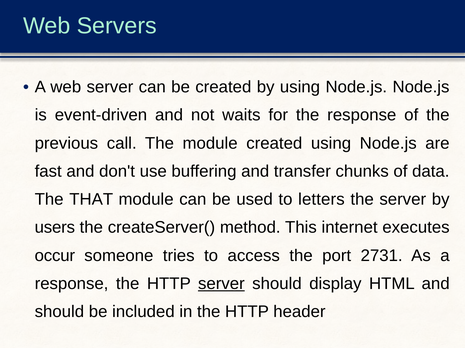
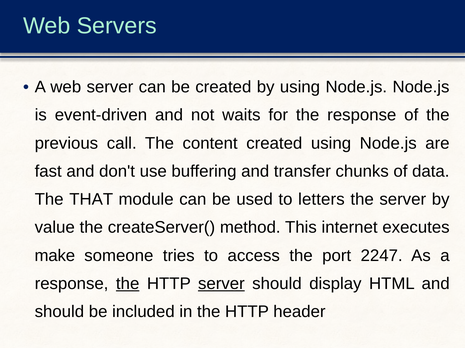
The module: module -> content (210, 143)
users: users -> value (55, 228)
occur: occur -> make (55, 256)
2731: 2731 -> 2247 (382, 256)
the underline: none -> present (128, 284)
